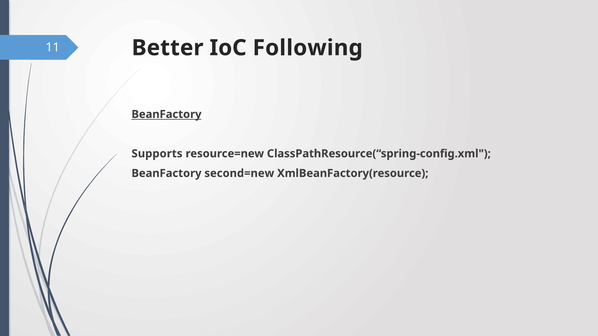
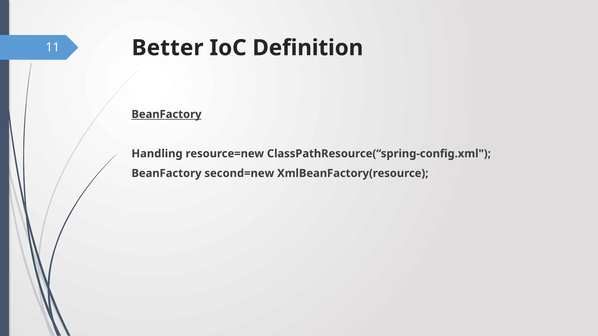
Following: Following -> Definition (308, 48)
Supports: Supports -> Handling (157, 154)
